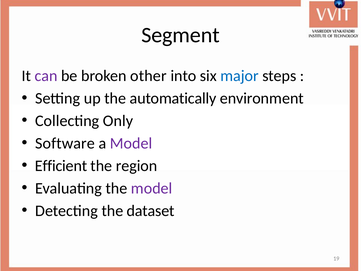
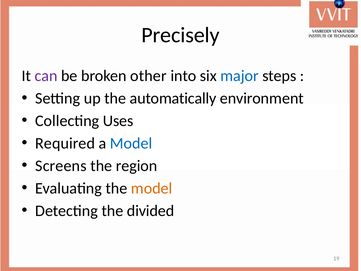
Segment: Segment -> Precisely (180, 35)
Only: Only -> Uses (118, 121)
Software: Software -> Required (65, 143)
Model colour: purple -> blue (131, 143)
Efficient: Efficient -> Screens (61, 166)
model colour: purple -> orange (152, 188)
dataset: dataset -> divided (151, 211)
